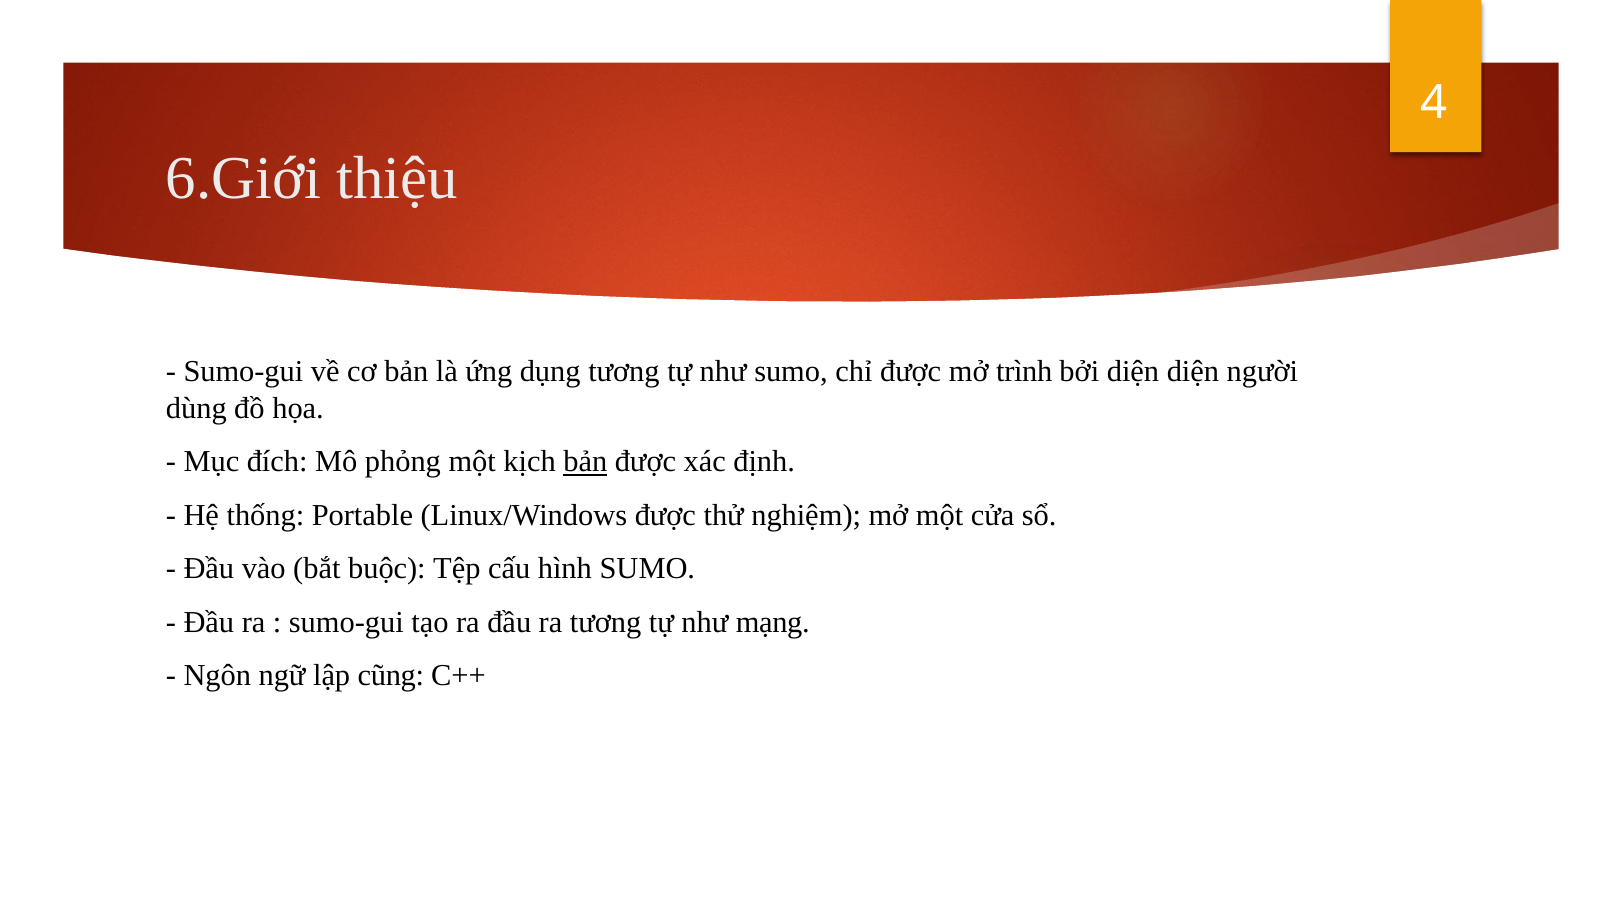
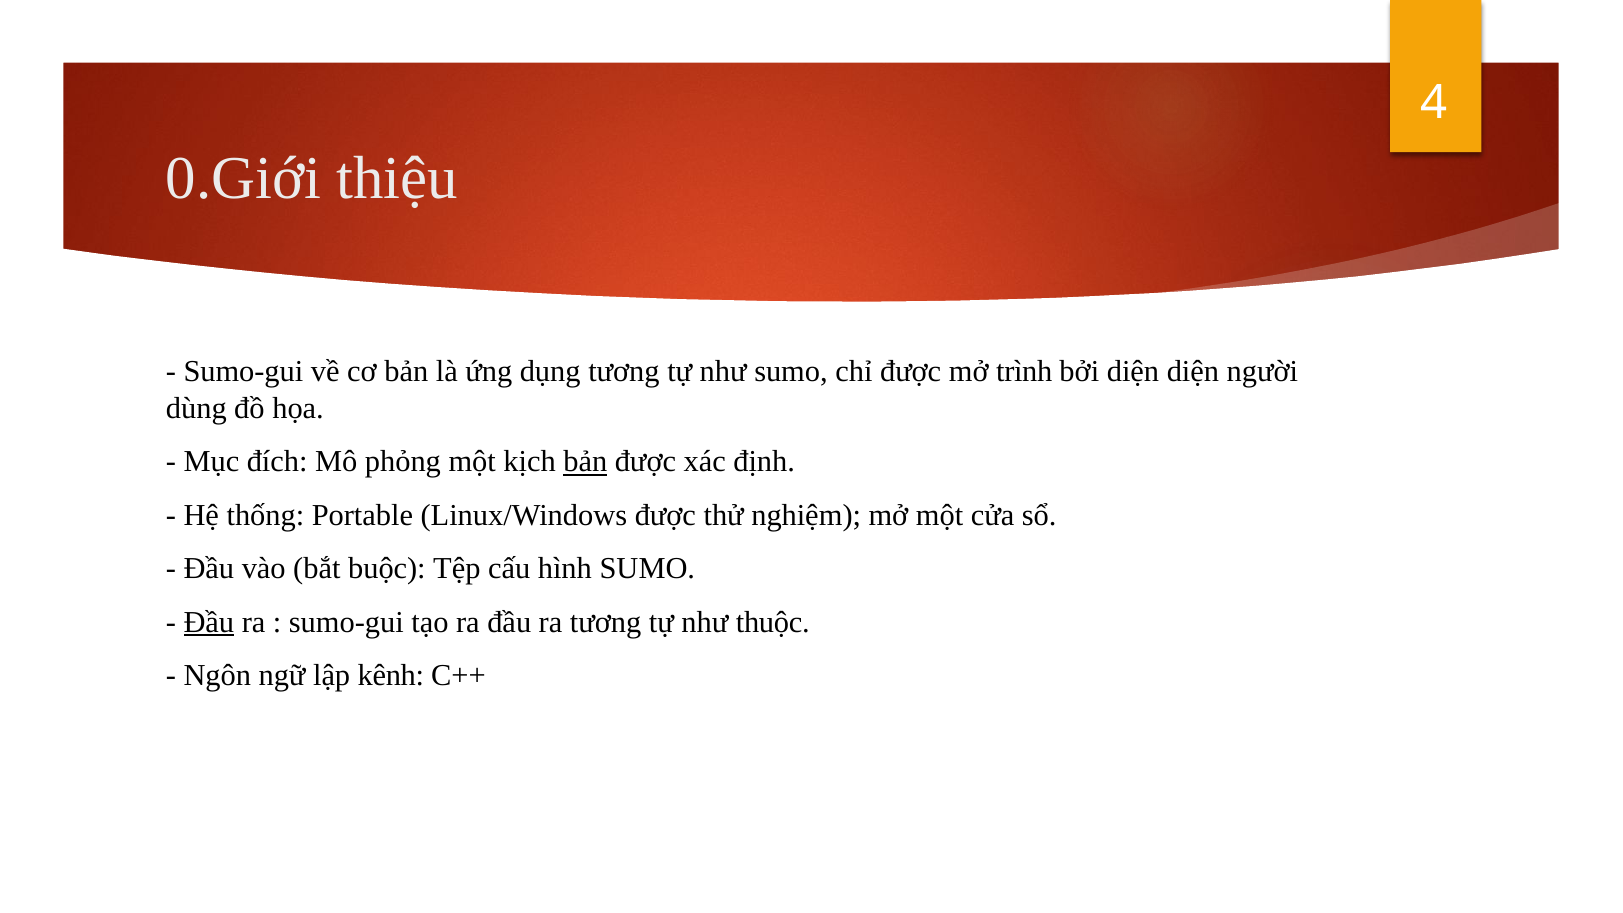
6.Giới: 6.Giới -> 0.Giới (244, 179)
Đầu underline: none -> present (209, 622)
mạng: mạng -> thuộc (773, 622)
cũng: cũng -> kênh (391, 676)
